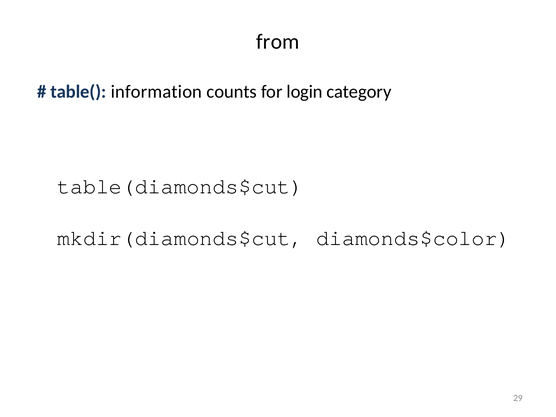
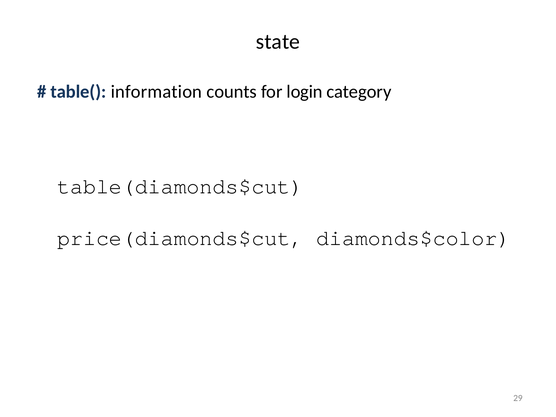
from: from -> state (278, 42)
mkdir(diamonds$cut: mkdir(diamonds$cut -> price(diamonds$cut (180, 238)
